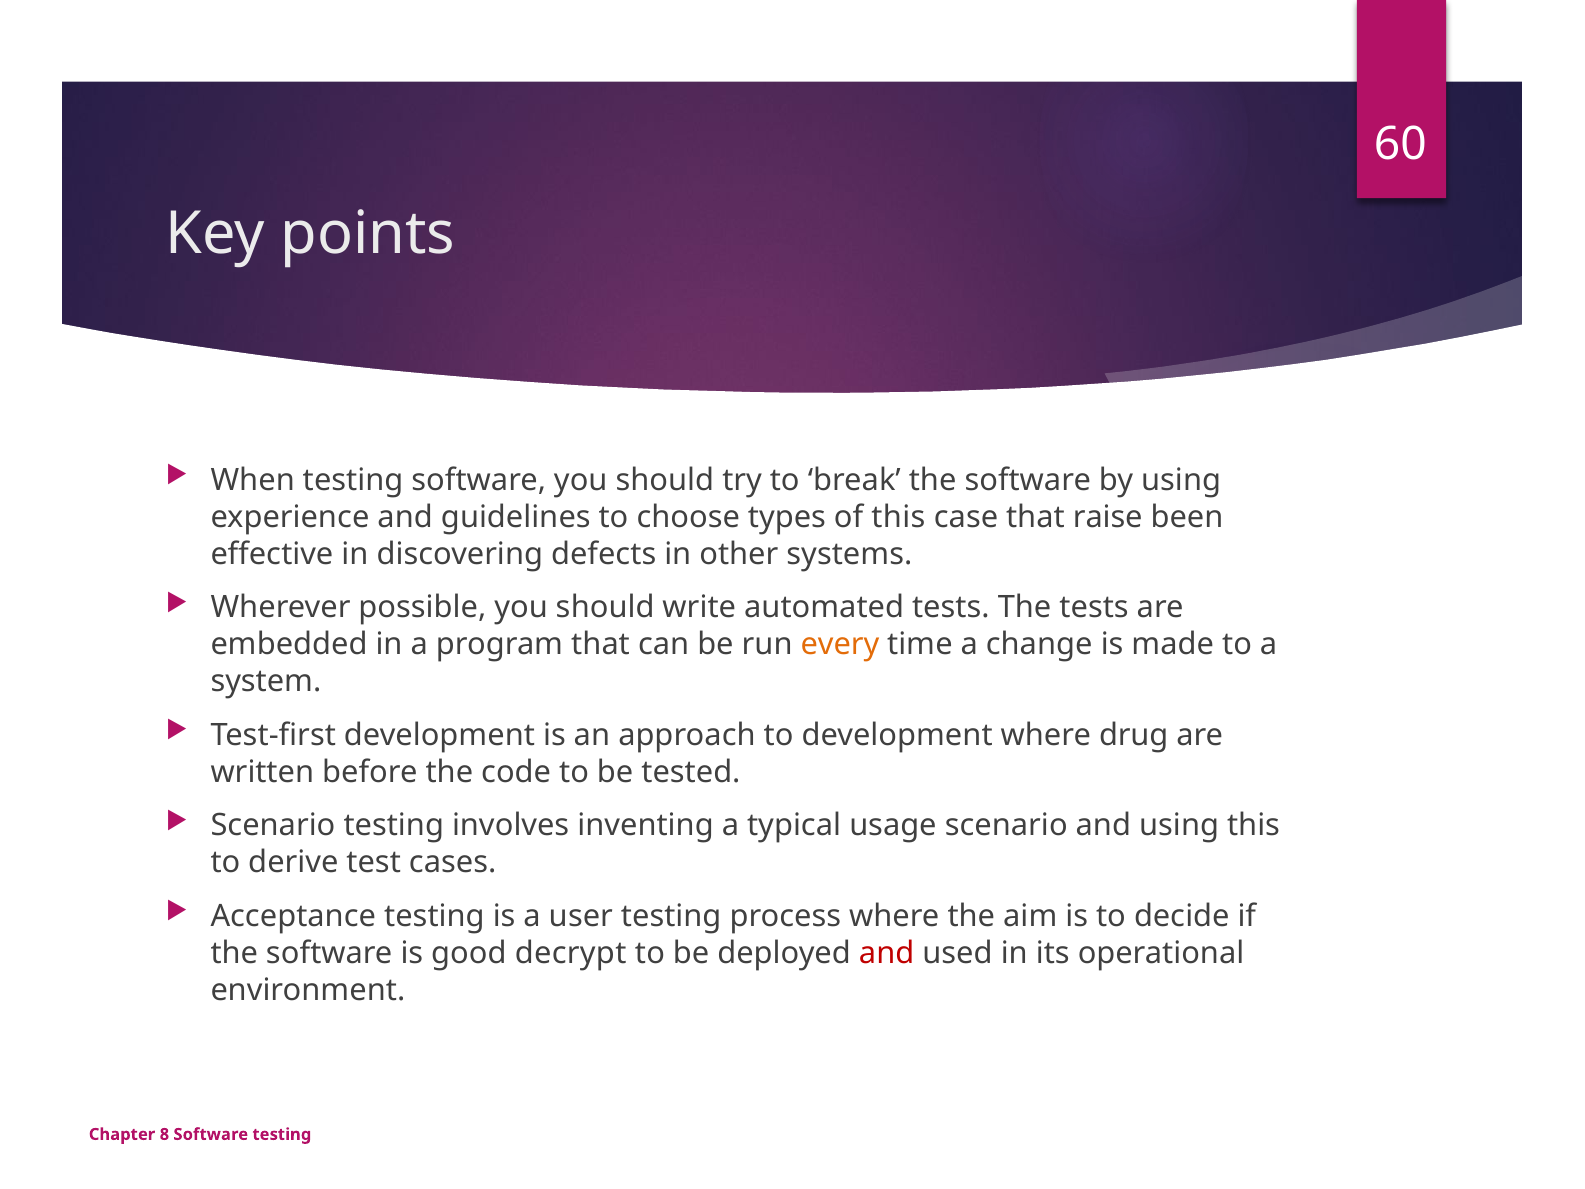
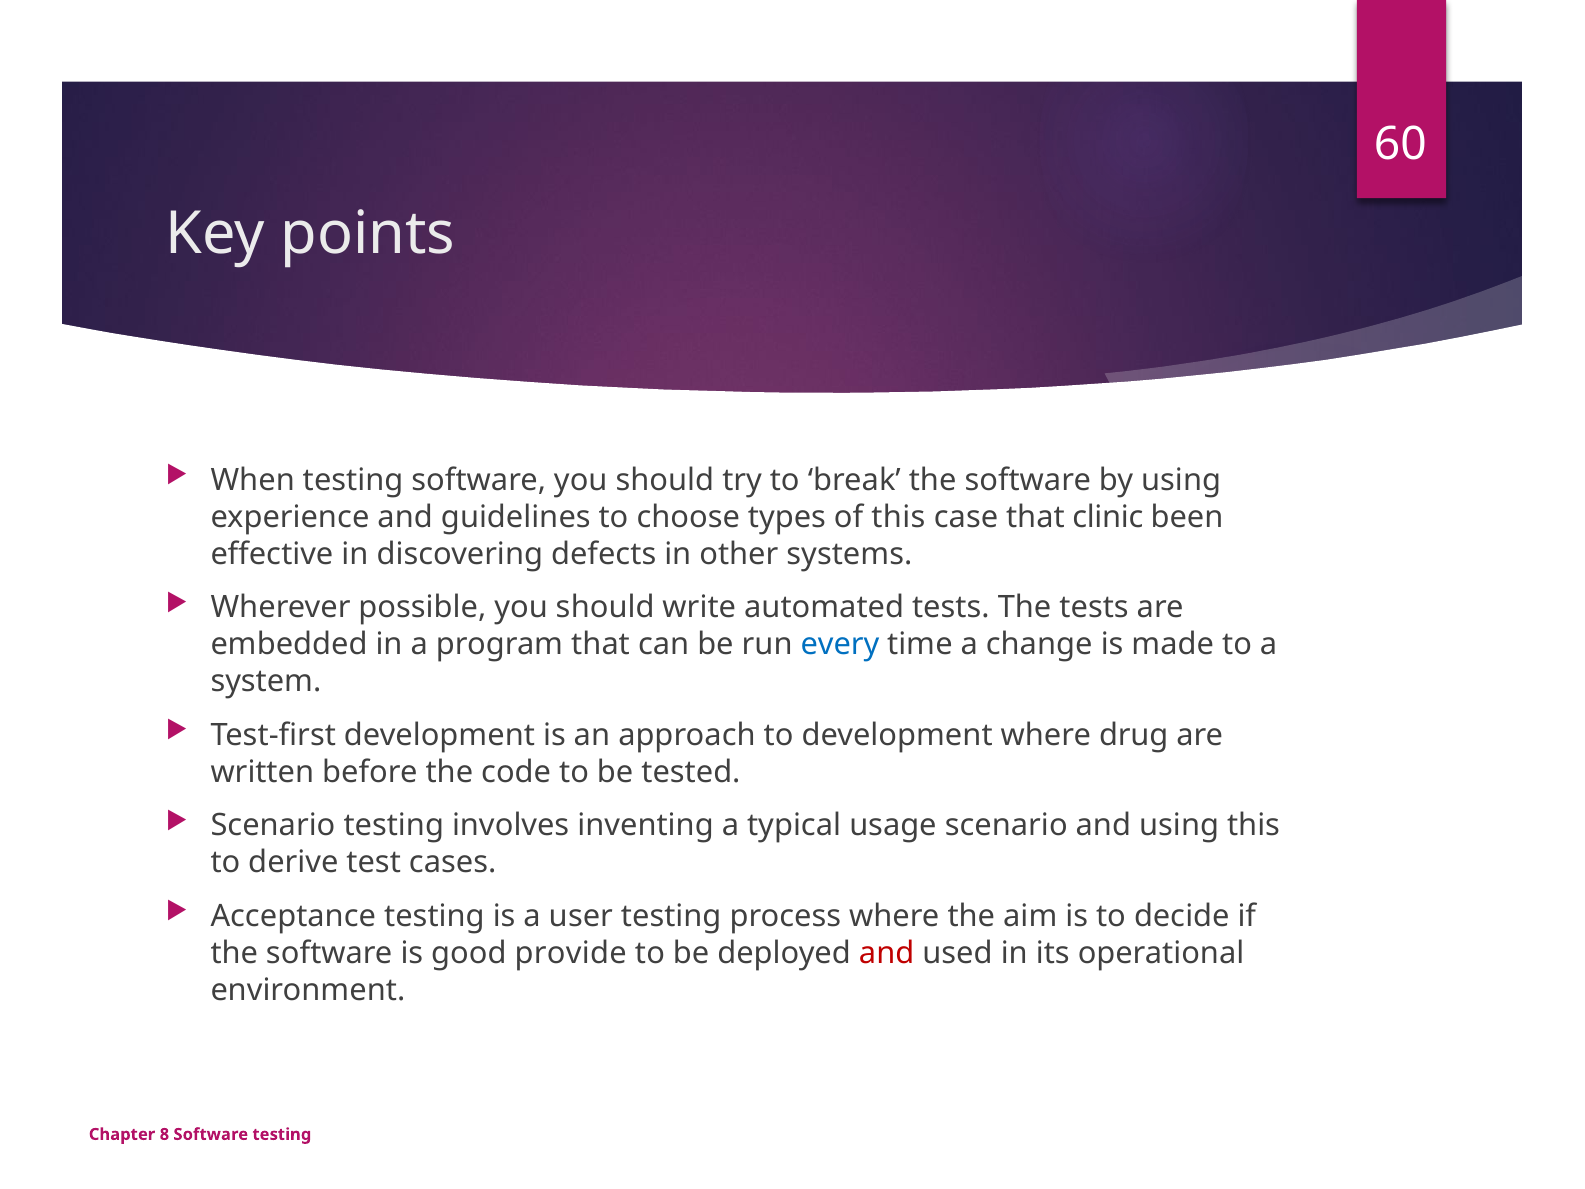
raise: raise -> clinic (1108, 517)
every colour: orange -> blue (840, 644)
decrypt: decrypt -> provide (571, 953)
